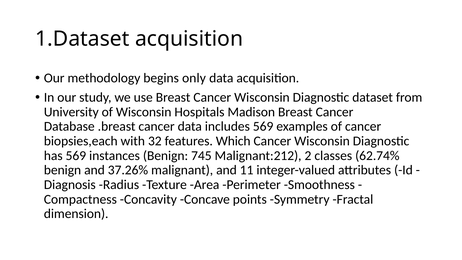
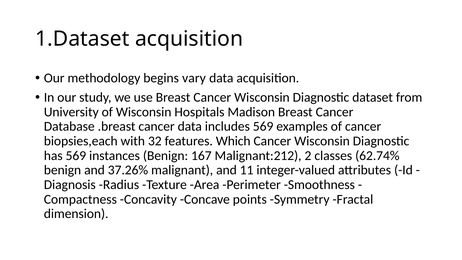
only: only -> vary (194, 78)
745: 745 -> 167 (201, 156)
